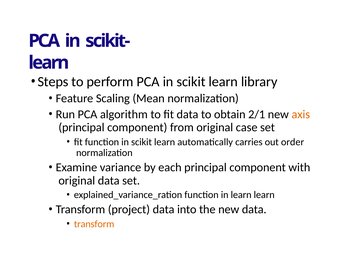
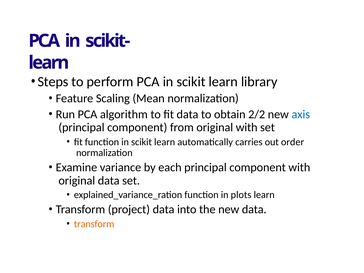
2/1: 2/1 -> 2/2 (257, 114)
axis colour: orange -> blue (301, 114)
original case: case -> with (247, 127)
in learn: learn -> plots (241, 195)
